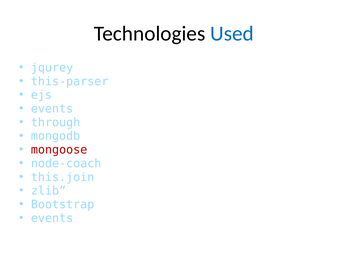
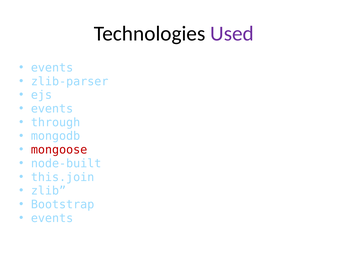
Used colour: blue -> purple (232, 34)
jqurey: jqurey -> events (52, 68)
this-parser: this-parser -> zlib-parser (70, 81)
node-coach: node-coach -> node-built (66, 163)
